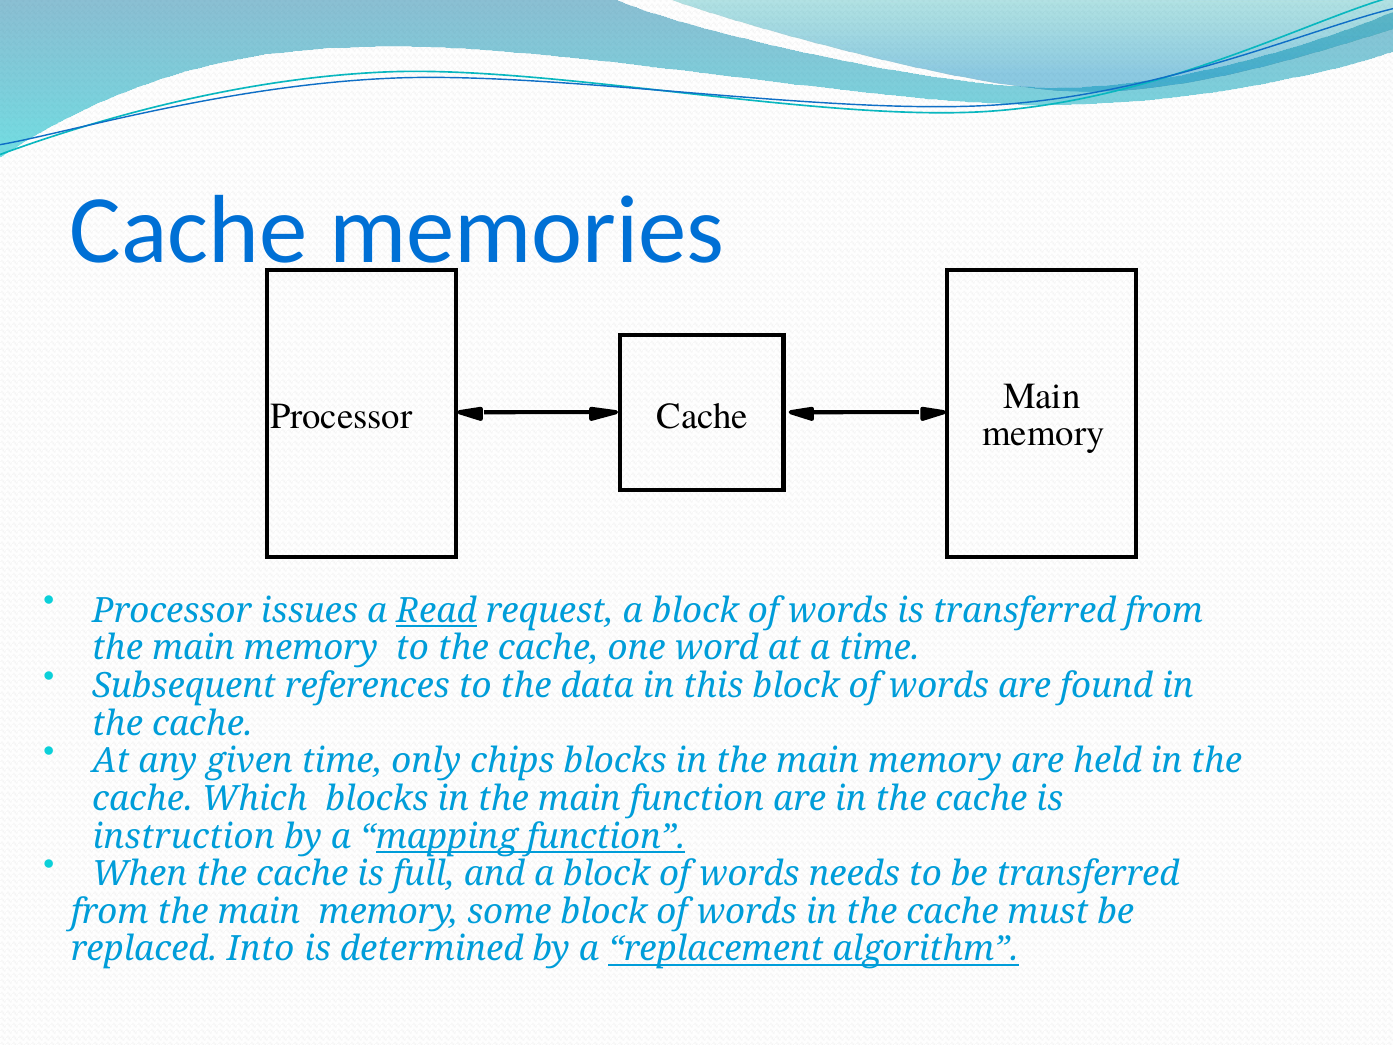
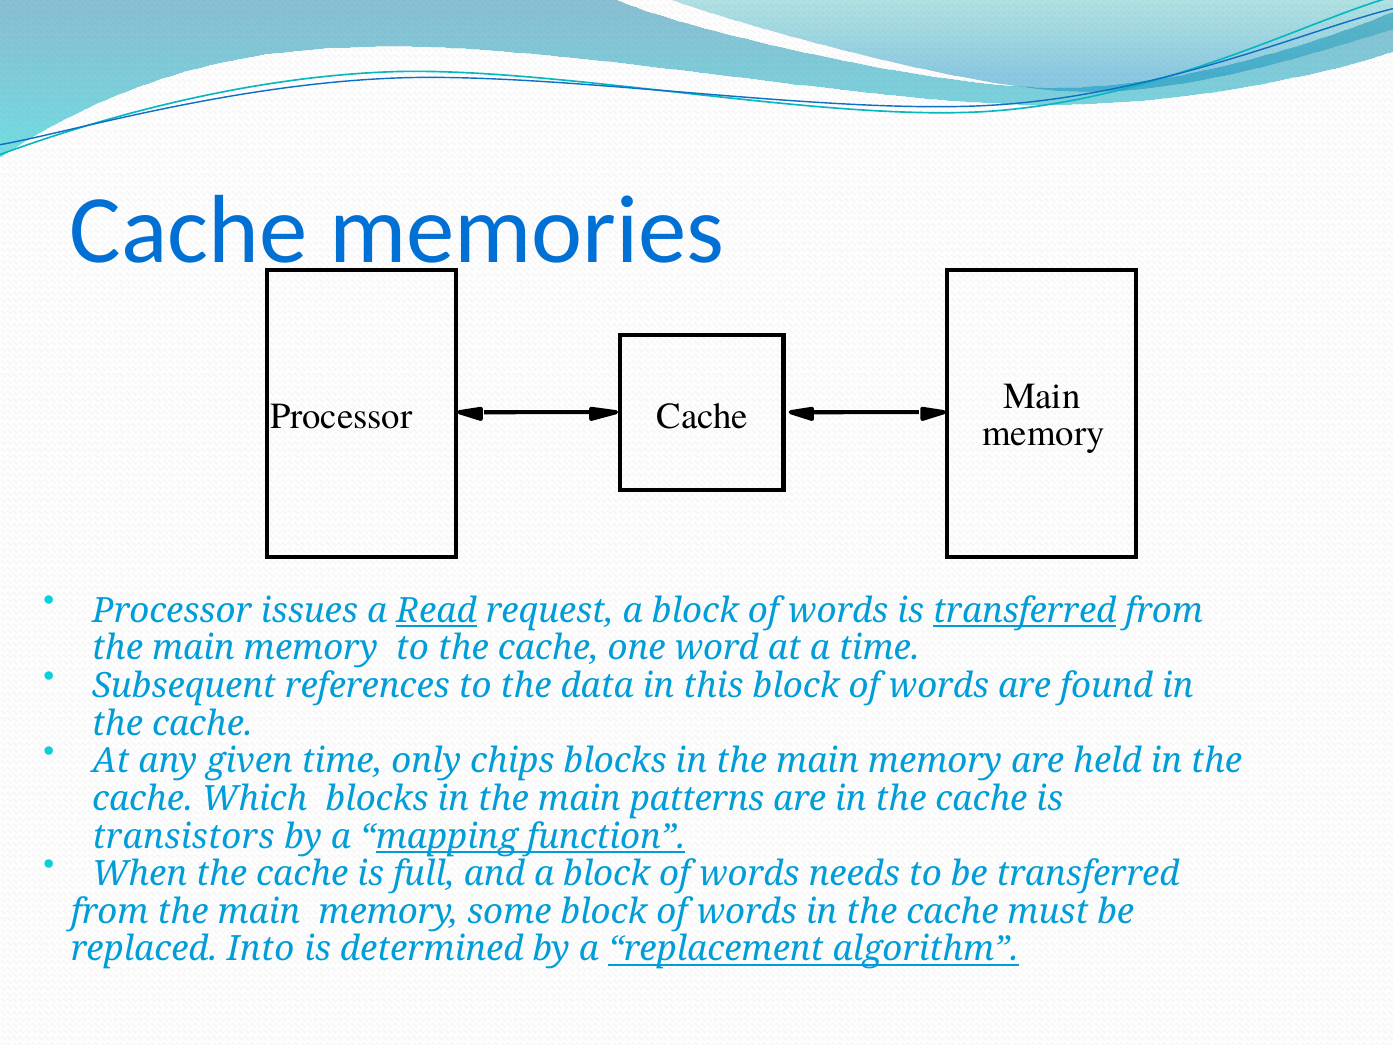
transferred underline: none -> present (1025, 611)
main function: function -> patterns (697, 799)
instruction: instruction -> transistors (184, 836)
